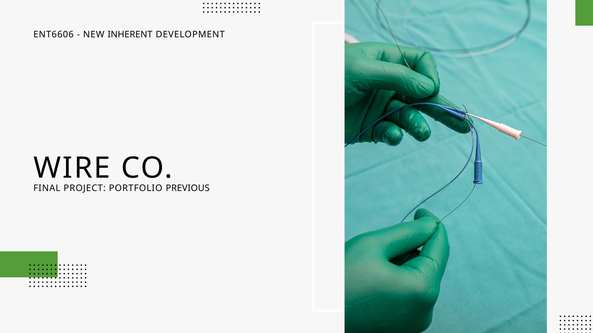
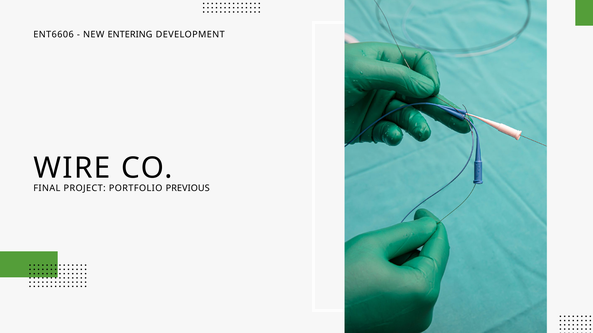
INHERENT: INHERENT -> ENTERING (130, 35)
